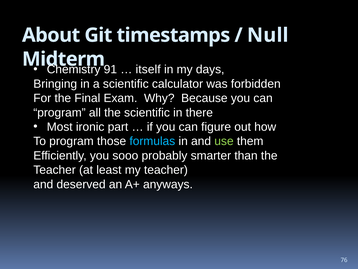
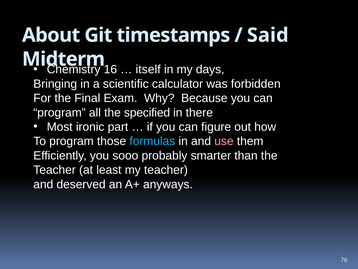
Null: Null -> Said (268, 35)
91: 91 -> 16 (110, 69)
the scientific: scientific -> specified (147, 112)
use colour: light green -> pink (224, 141)
